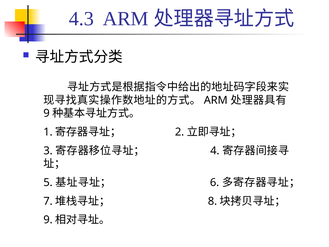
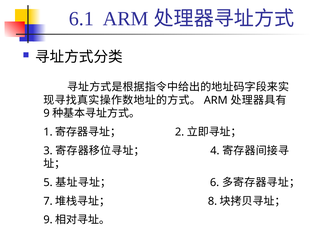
4.3: 4.3 -> 6.1 (81, 19)
